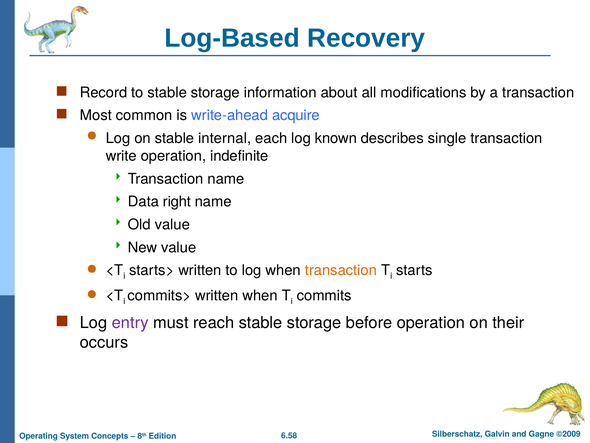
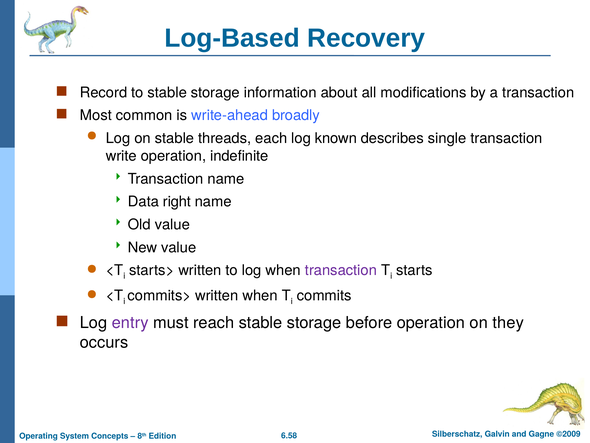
acquire: acquire -> broadly (296, 115)
internal: internal -> threads (225, 138)
transaction colour: orange -> purple (341, 270)
their: their -> they (508, 322)
